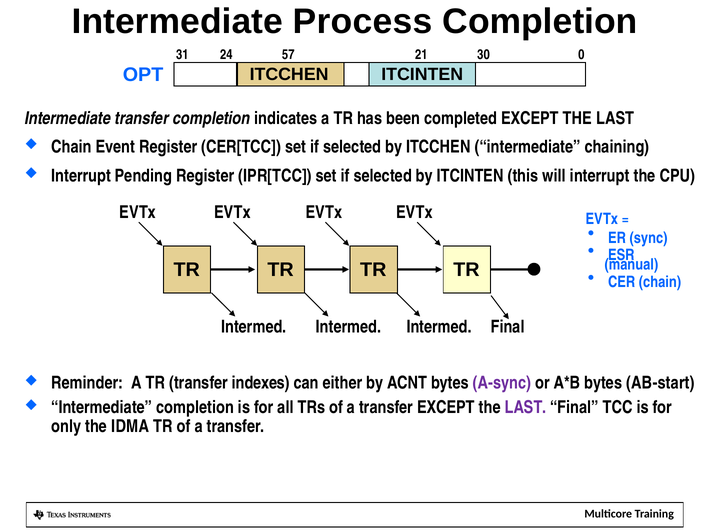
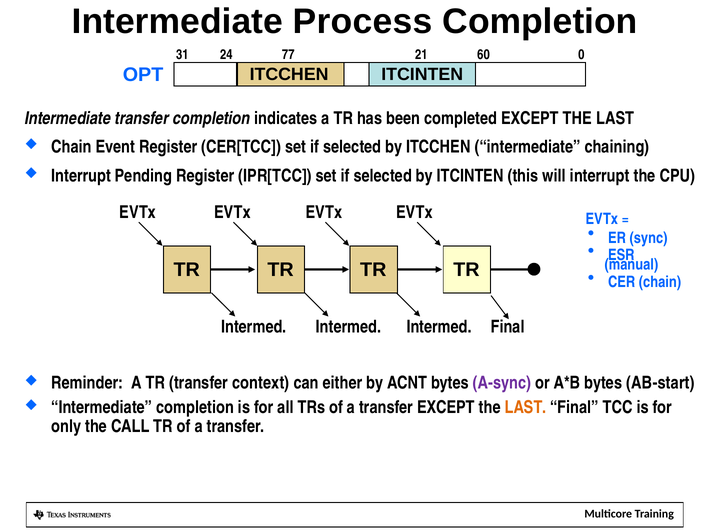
57: 57 -> 77 (288, 55)
30: 30 -> 60 (484, 55)
indexes: indexes -> context (261, 383)
LAST colour: purple -> orange (526, 408)
IDMA: IDMA -> CALL (130, 427)
